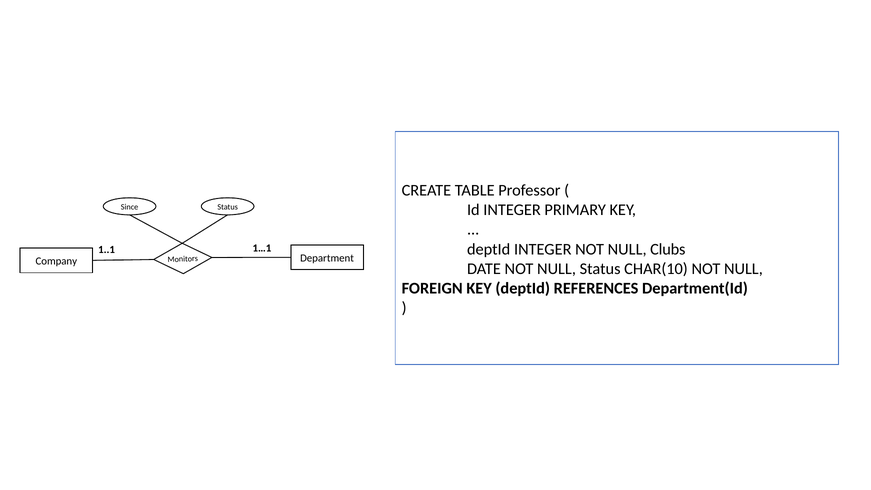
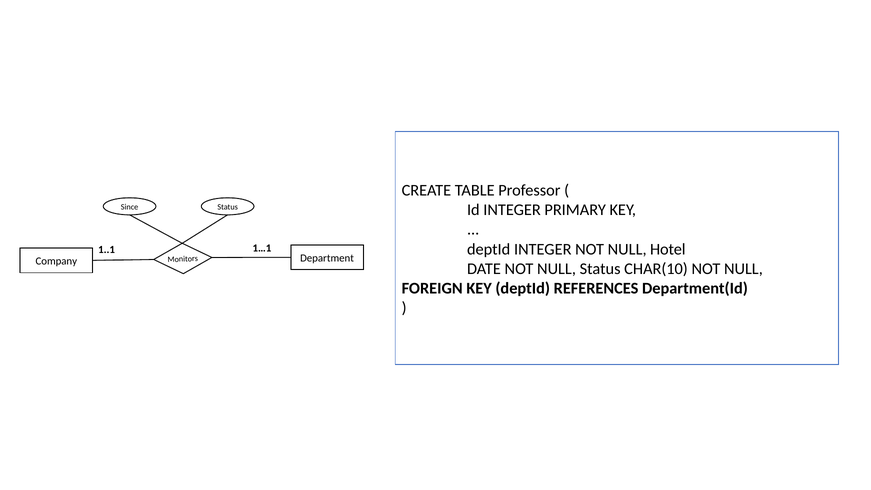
Clubs: Clubs -> Hotel (668, 249)
